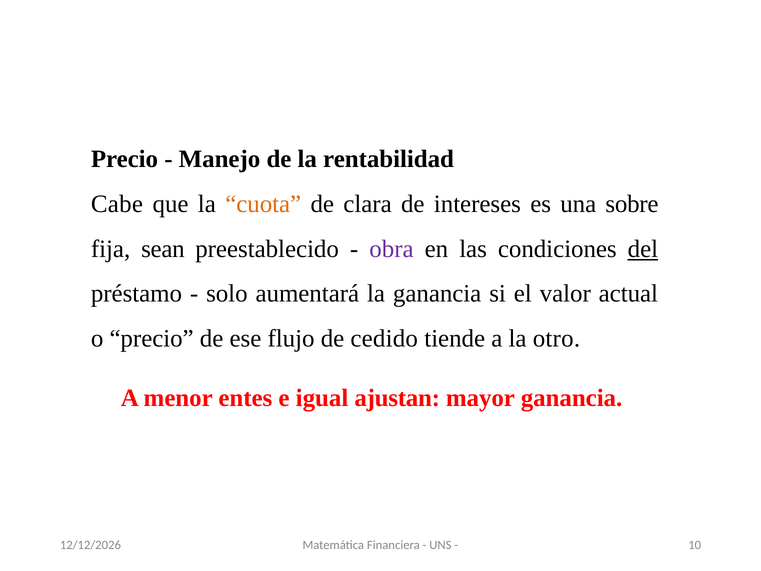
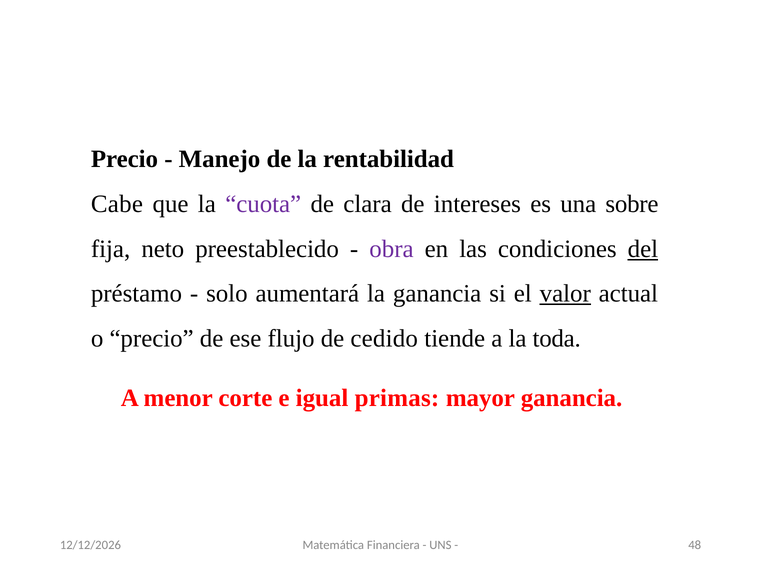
cuota colour: orange -> purple (263, 204)
sean: sean -> neto (163, 249)
valor underline: none -> present (565, 293)
otro: otro -> toda (557, 338)
entes: entes -> corte (245, 398)
ajustan: ajustan -> primas (397, 398)
10: 10 -> 48 (695, 545)
